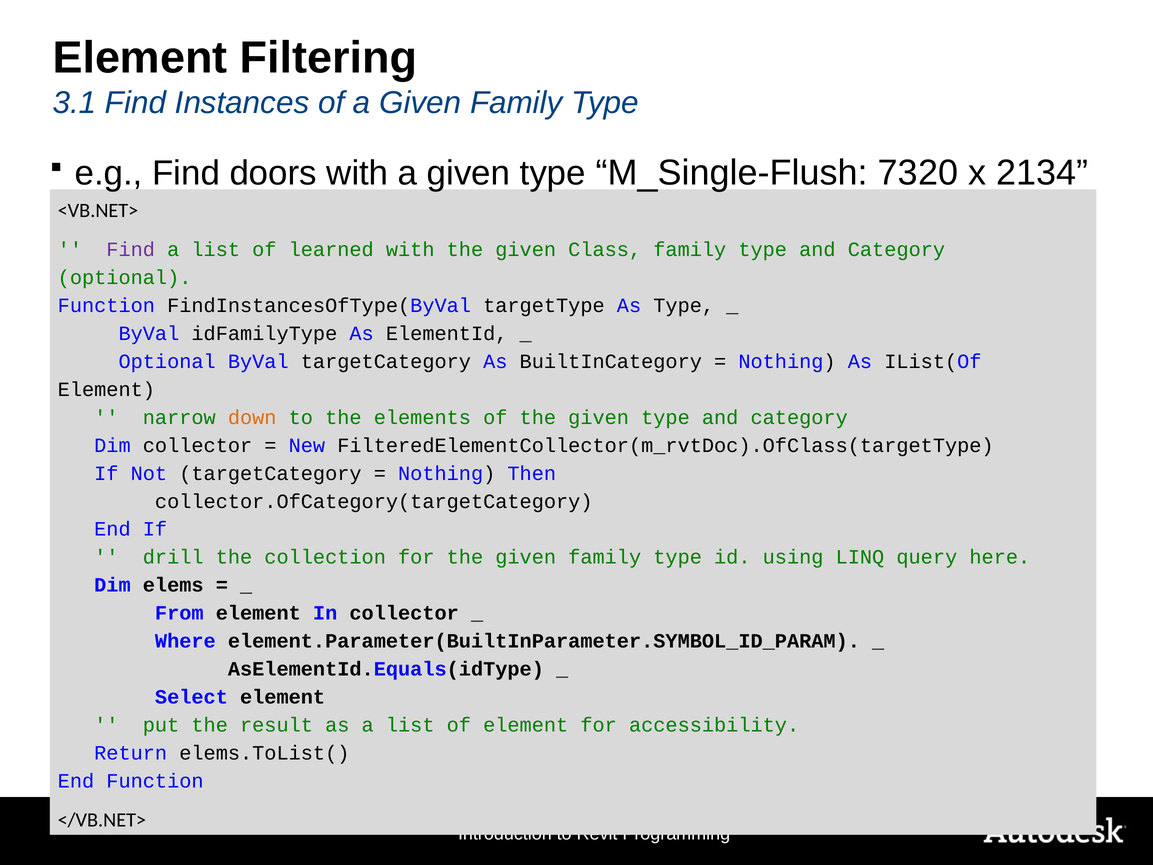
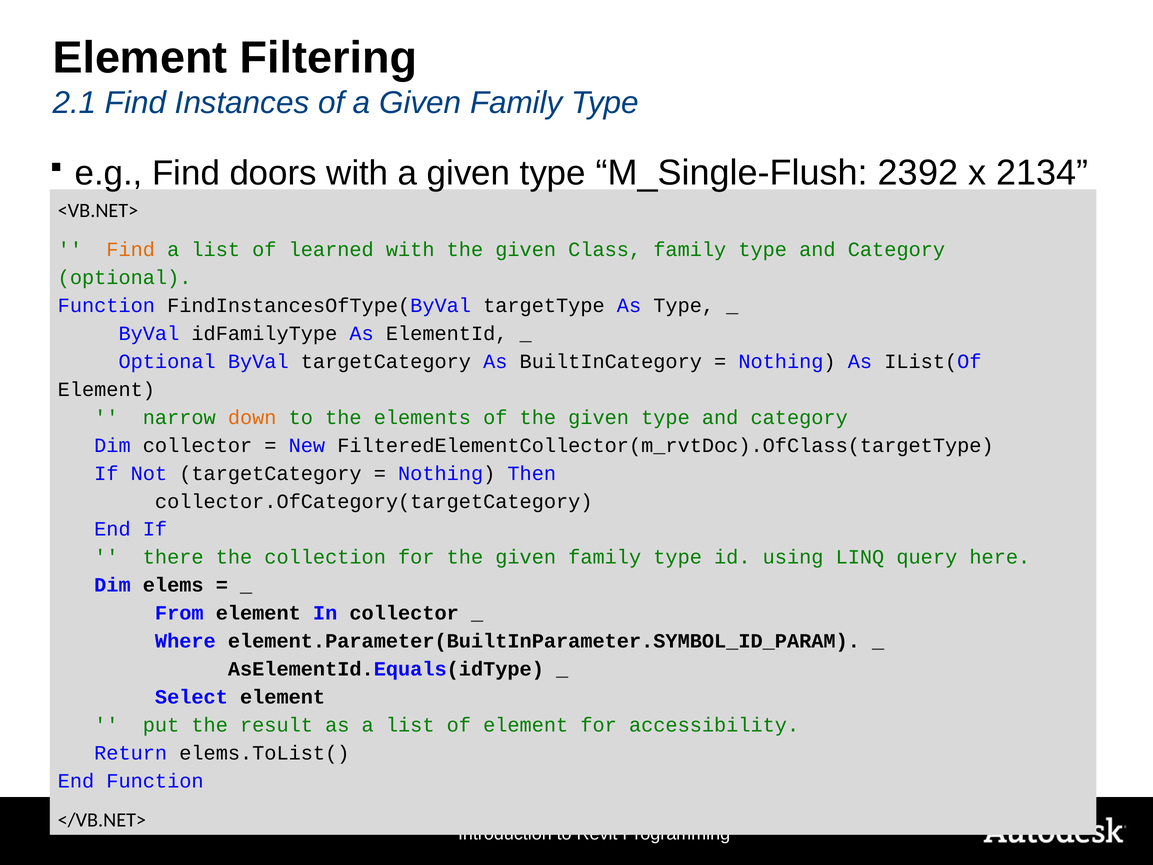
3.1: 3.1 -> 2.1 (74, 103)
7320: 7320 -> 2392 (918, 173)
Find colour: purple -> orange (131, 250)
drill: drill -> there (173, 557)
